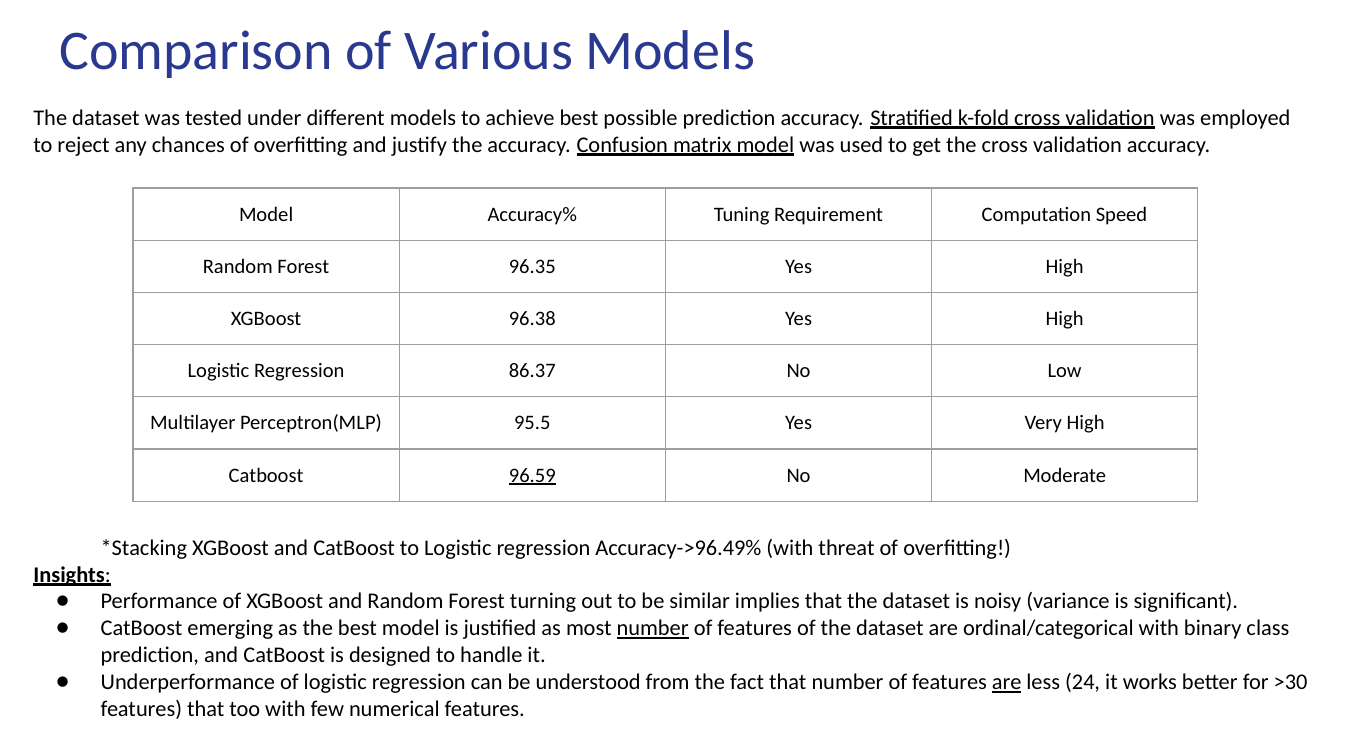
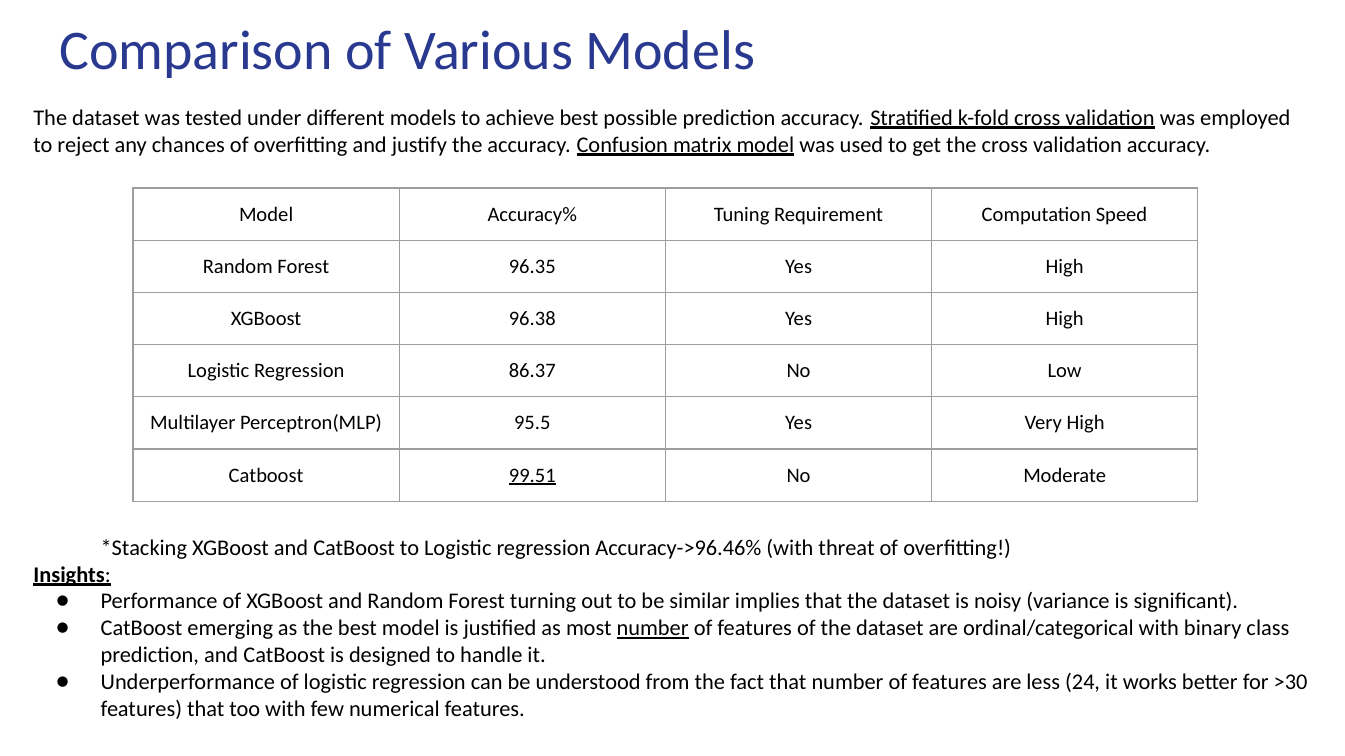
96.59: 96.59 -> 99.51 (532, 476)
Accuracy->96.49%: Accuracy->96.49% -> Accuracy->96.46% (678, 548)
are underline: present -> none (1007, 683)
